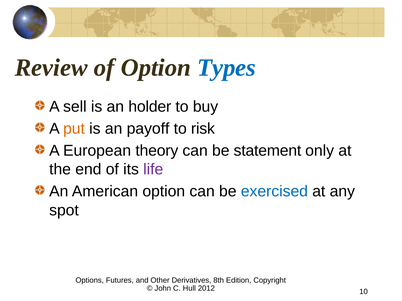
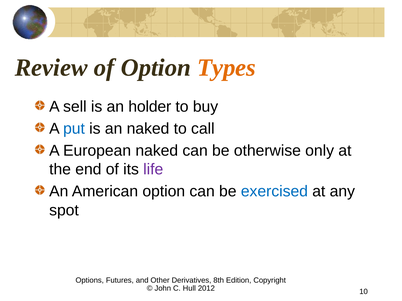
Types colour: blue -> orange (227, 68)
put colour: orange -> blue (74, 129)
an payoff: payoff -> naked (148, 129)
risk: risk -> call (203, 129)
European theory: theory -> naked (157, 151)
statement: statement -> otherwise (267, 151)
